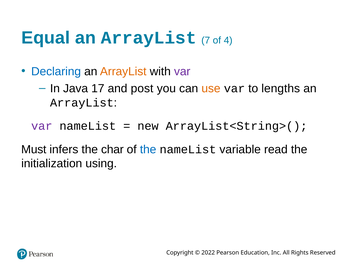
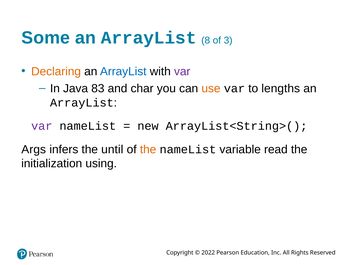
Equal: Equal -> Some (46, 38)
7: 7 -> 8 (206, 40)
4: 4 -> 3 (228, 40)
Declaring colour: blue -> orange (56, 72)
ArrayList colour: orange -> blue (123, 72)
17: 17 -> 83 (98, 89)
post: post -> char (142, 89)
Must: Must -> Args (34, 150)
char: char -> until (112, 150)
the colour: blue -> orange (148, 150)
